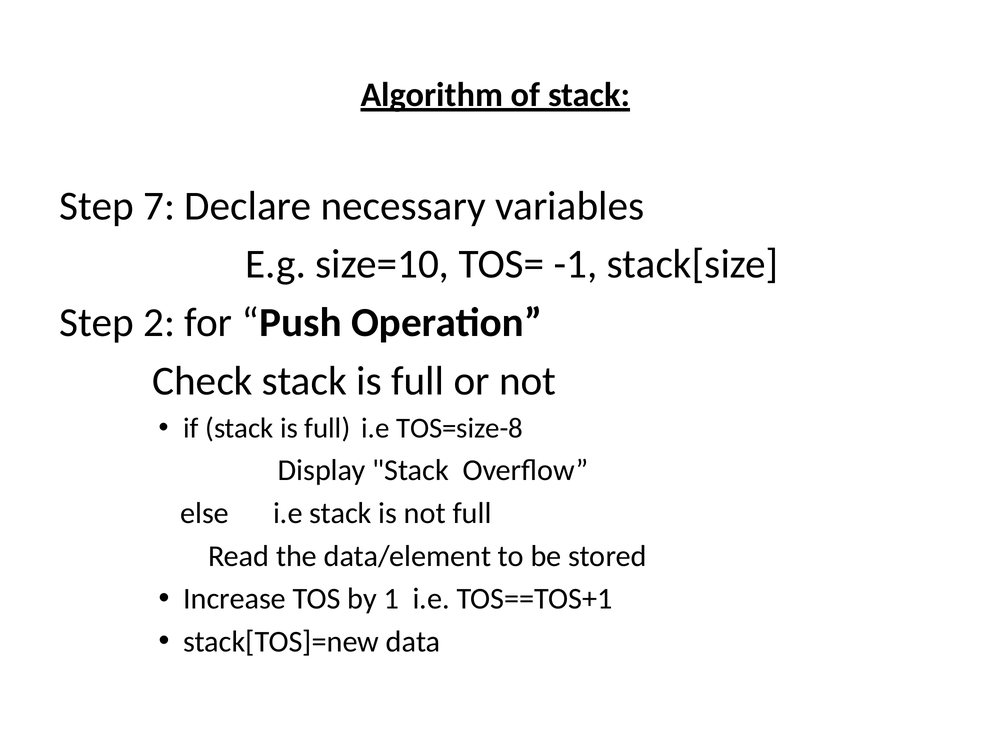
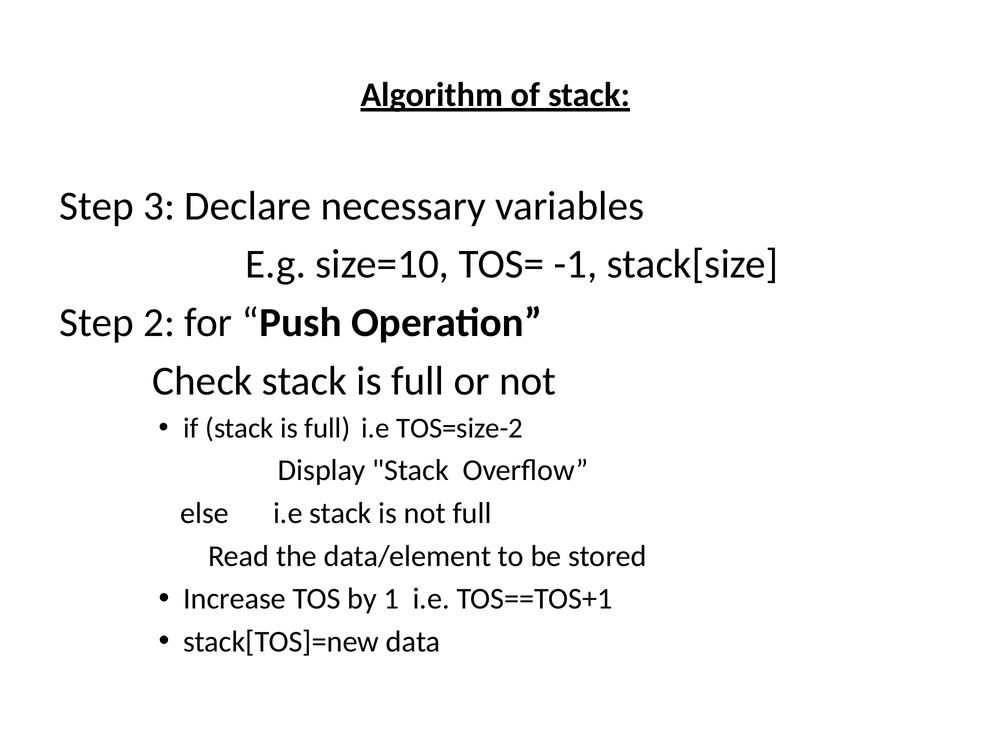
7: 7 -> 3 (159, 206)
TOS=size-8: TOS=size-8 -> TOS=size-2 (459, 428)
